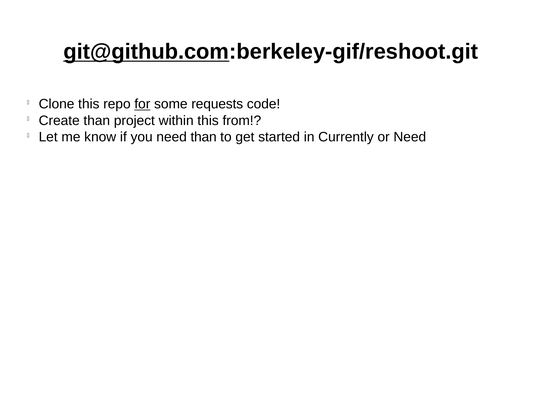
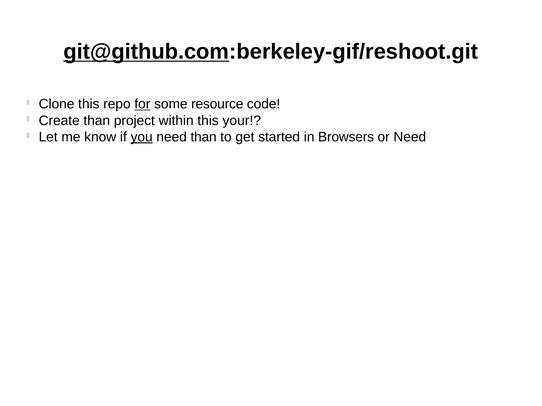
requests: requests -> resource (217, 104)
from: from -> your (242, 121)
you underline: none -> present (142, 137)
Currently: Currently -> Browsers (346, 137)
